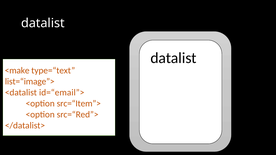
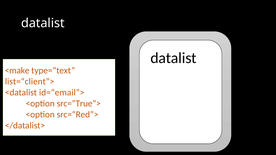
list=“image”>: list=“image”> -> list=“client”> (30, 82)
src=“Item”>: src=“Item”> -> src=“True”> (79, 104)
